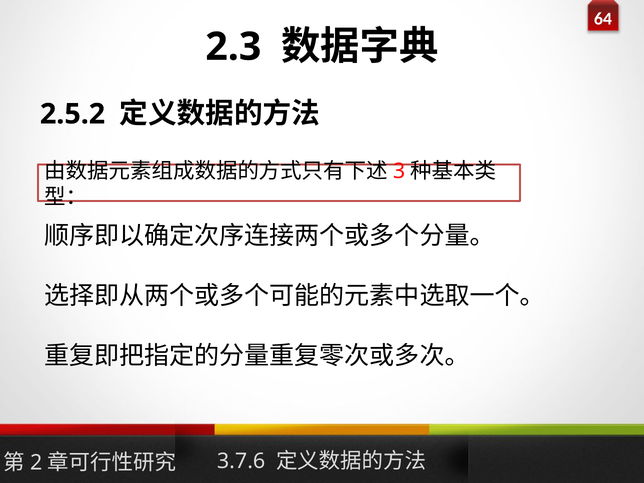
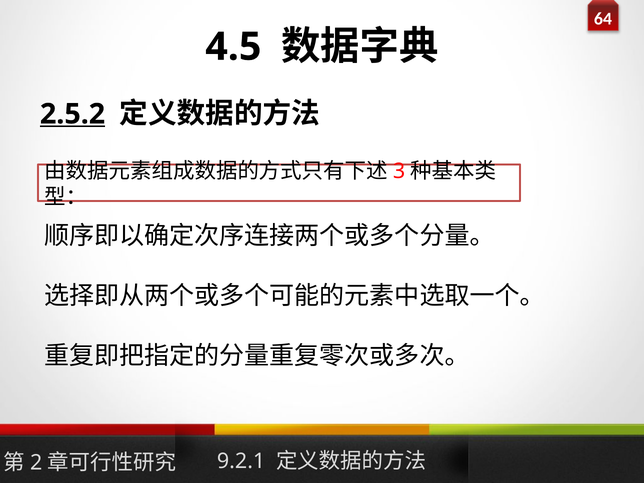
2.3: 2.3 -> 4.5 (233, 47)
2.5.2 underline: none -> present (73, 114)
3.7.6: 3.7.6 -> 9.2.1 (241, 461)
